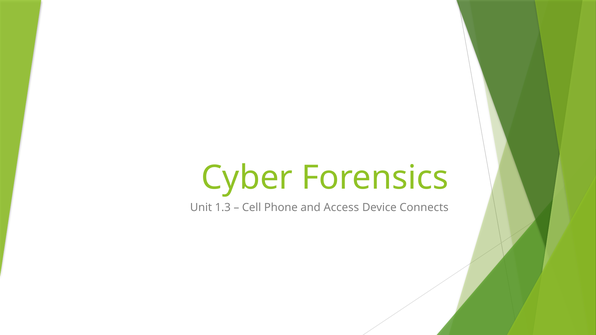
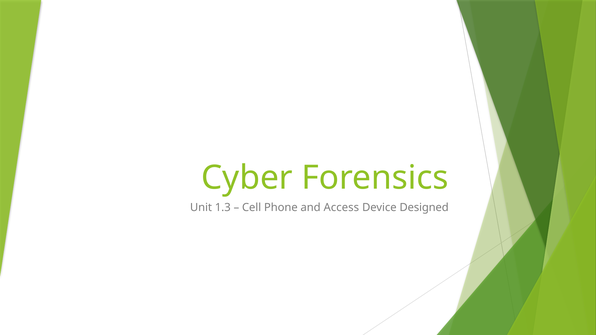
Connects: Connects -> Designed (424, 208)
